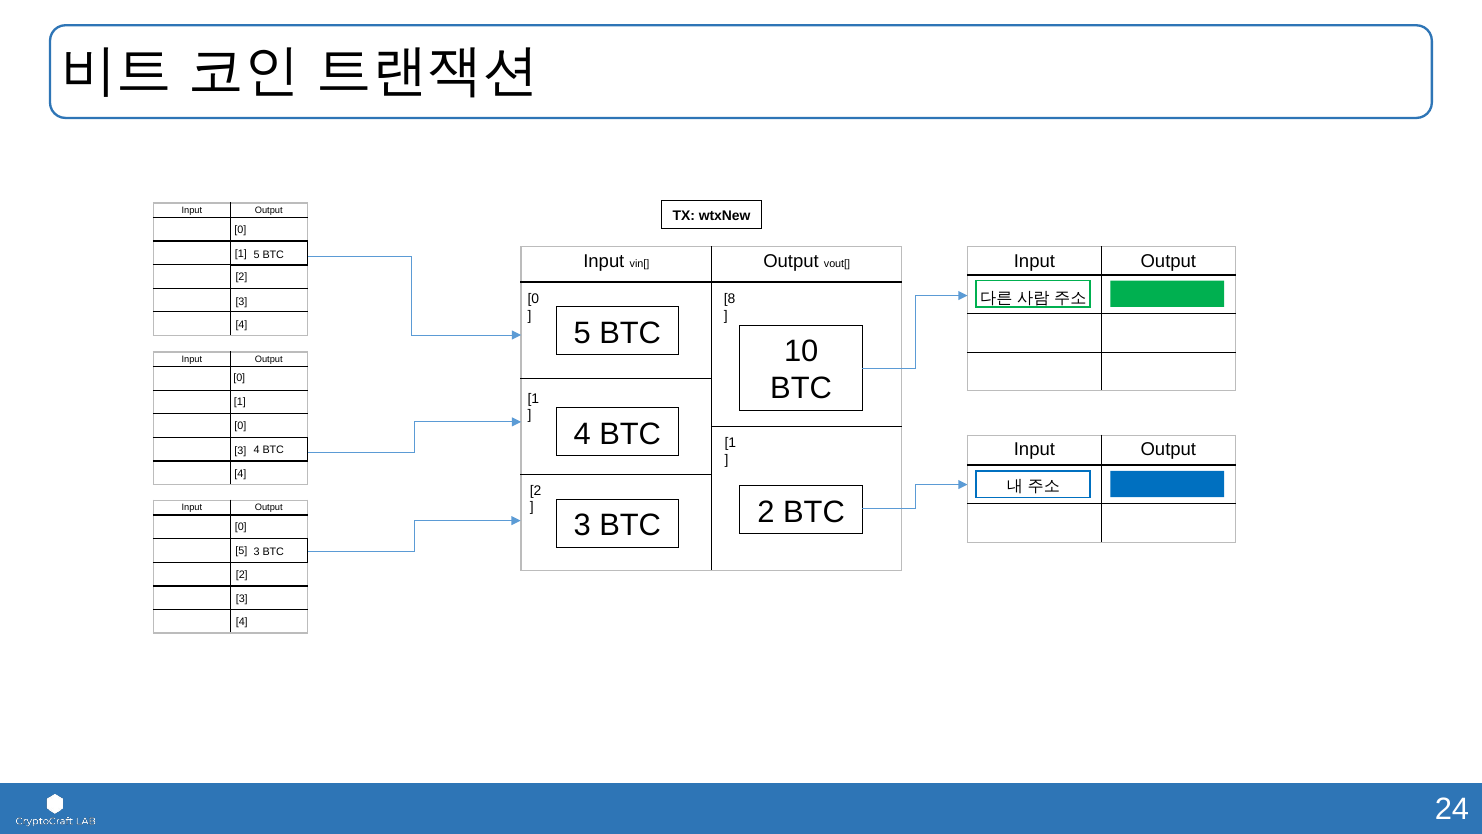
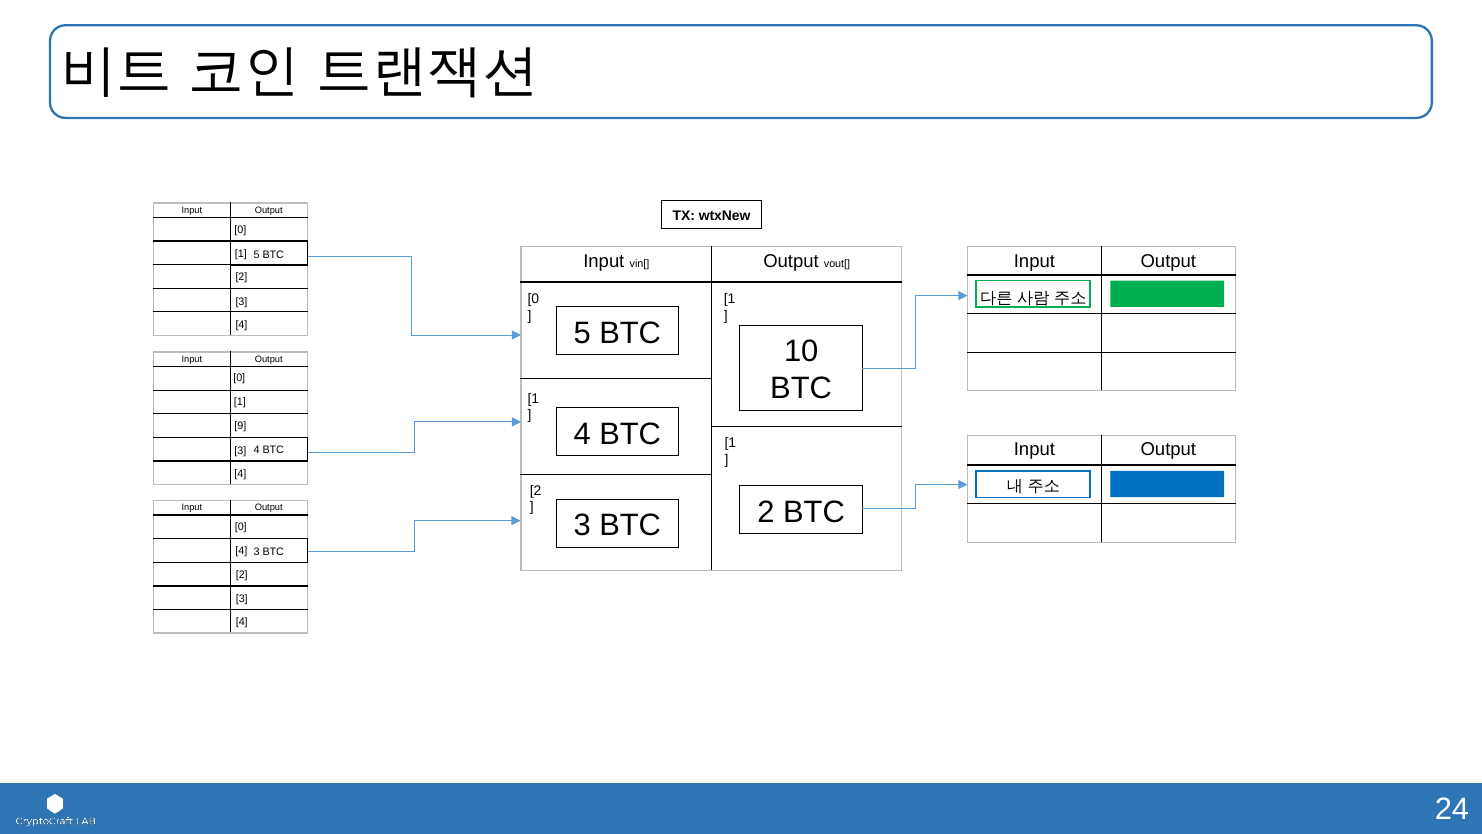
8: 8 -> 1 (730, 299)
0: 0 -> 9 (240, 426)
5: 5 -> 4 (241, 551)
